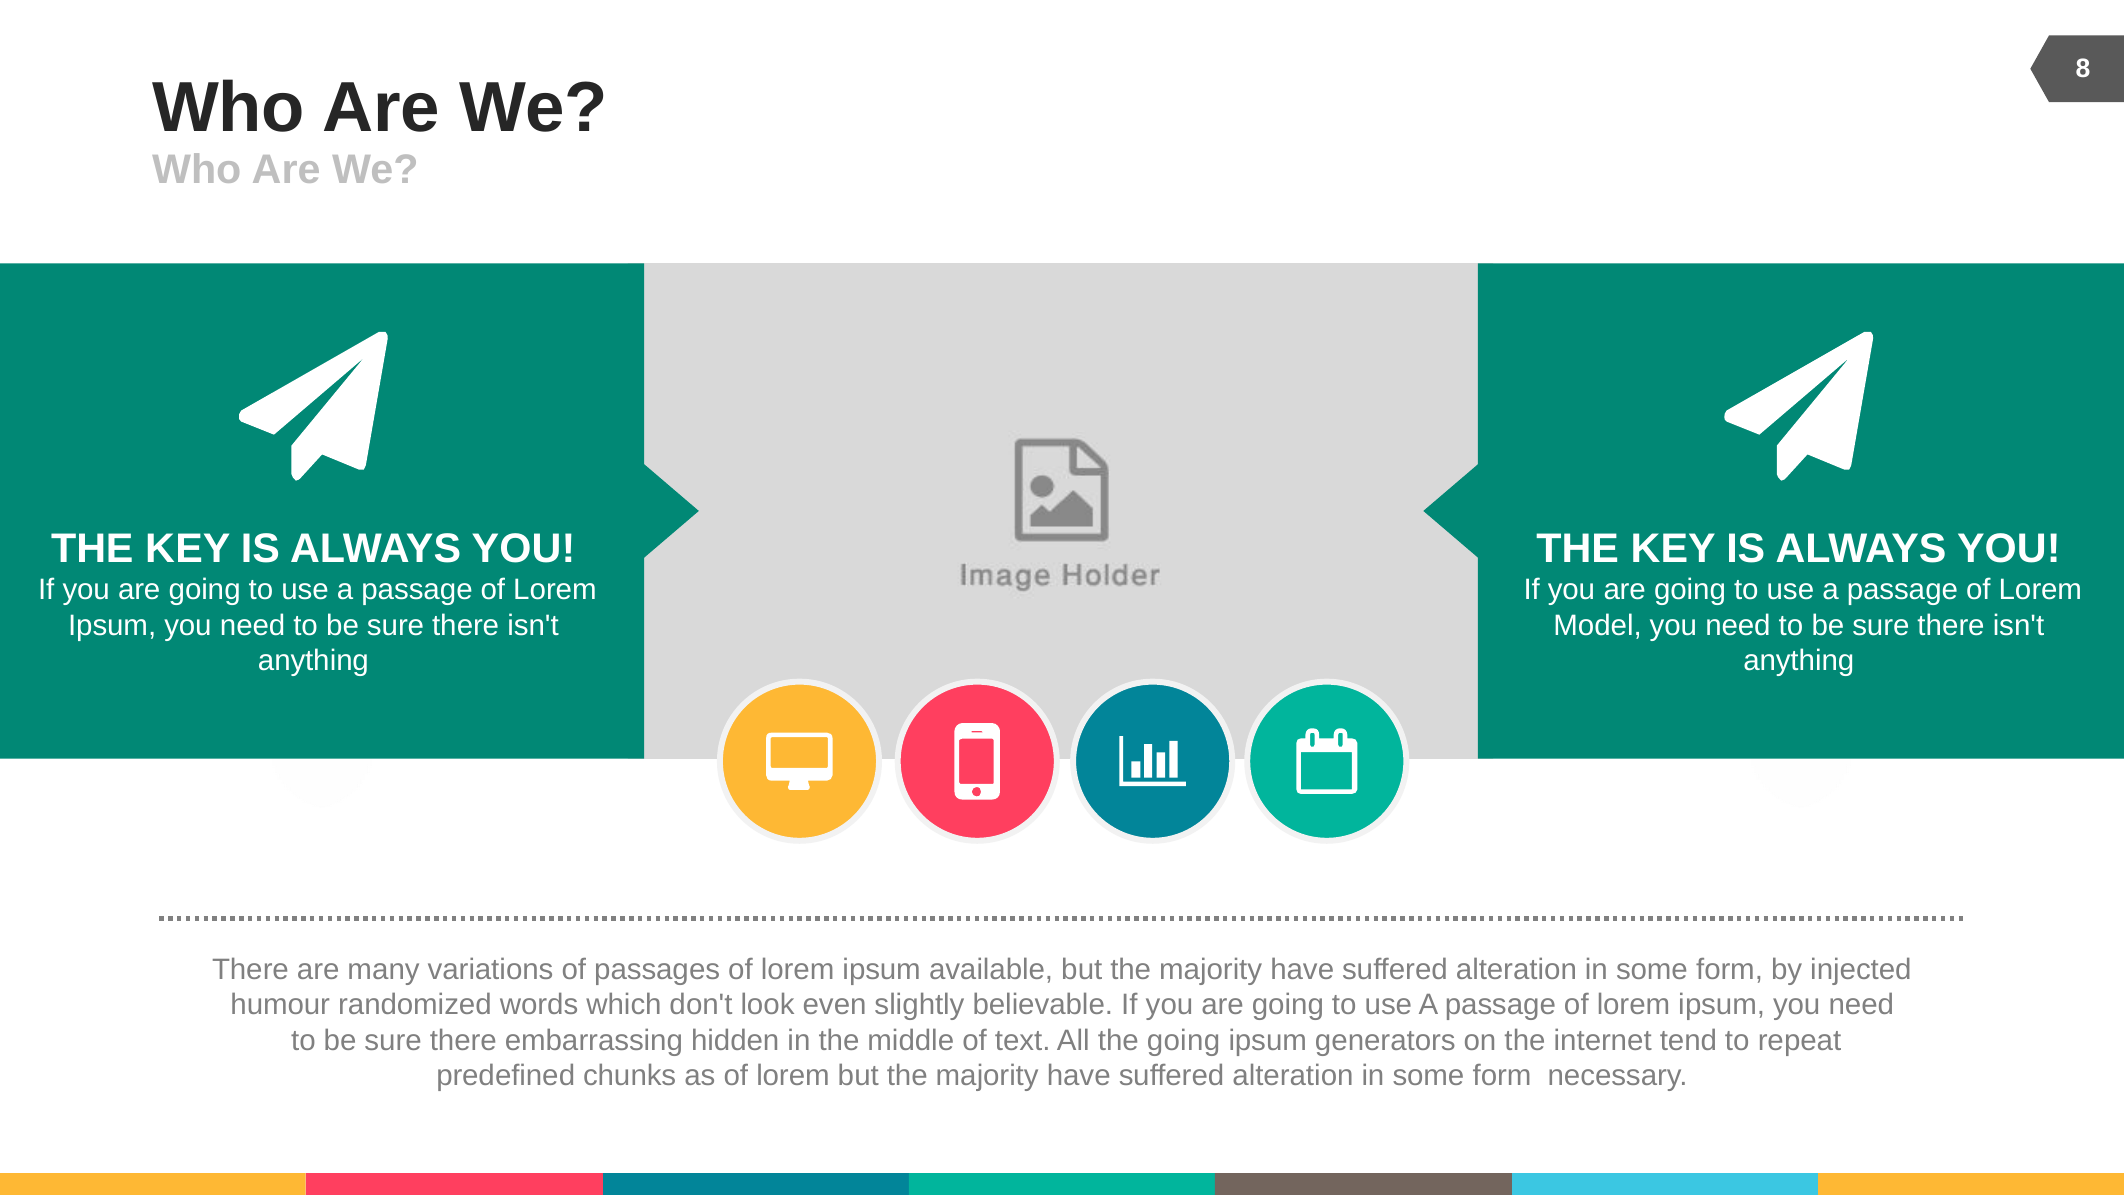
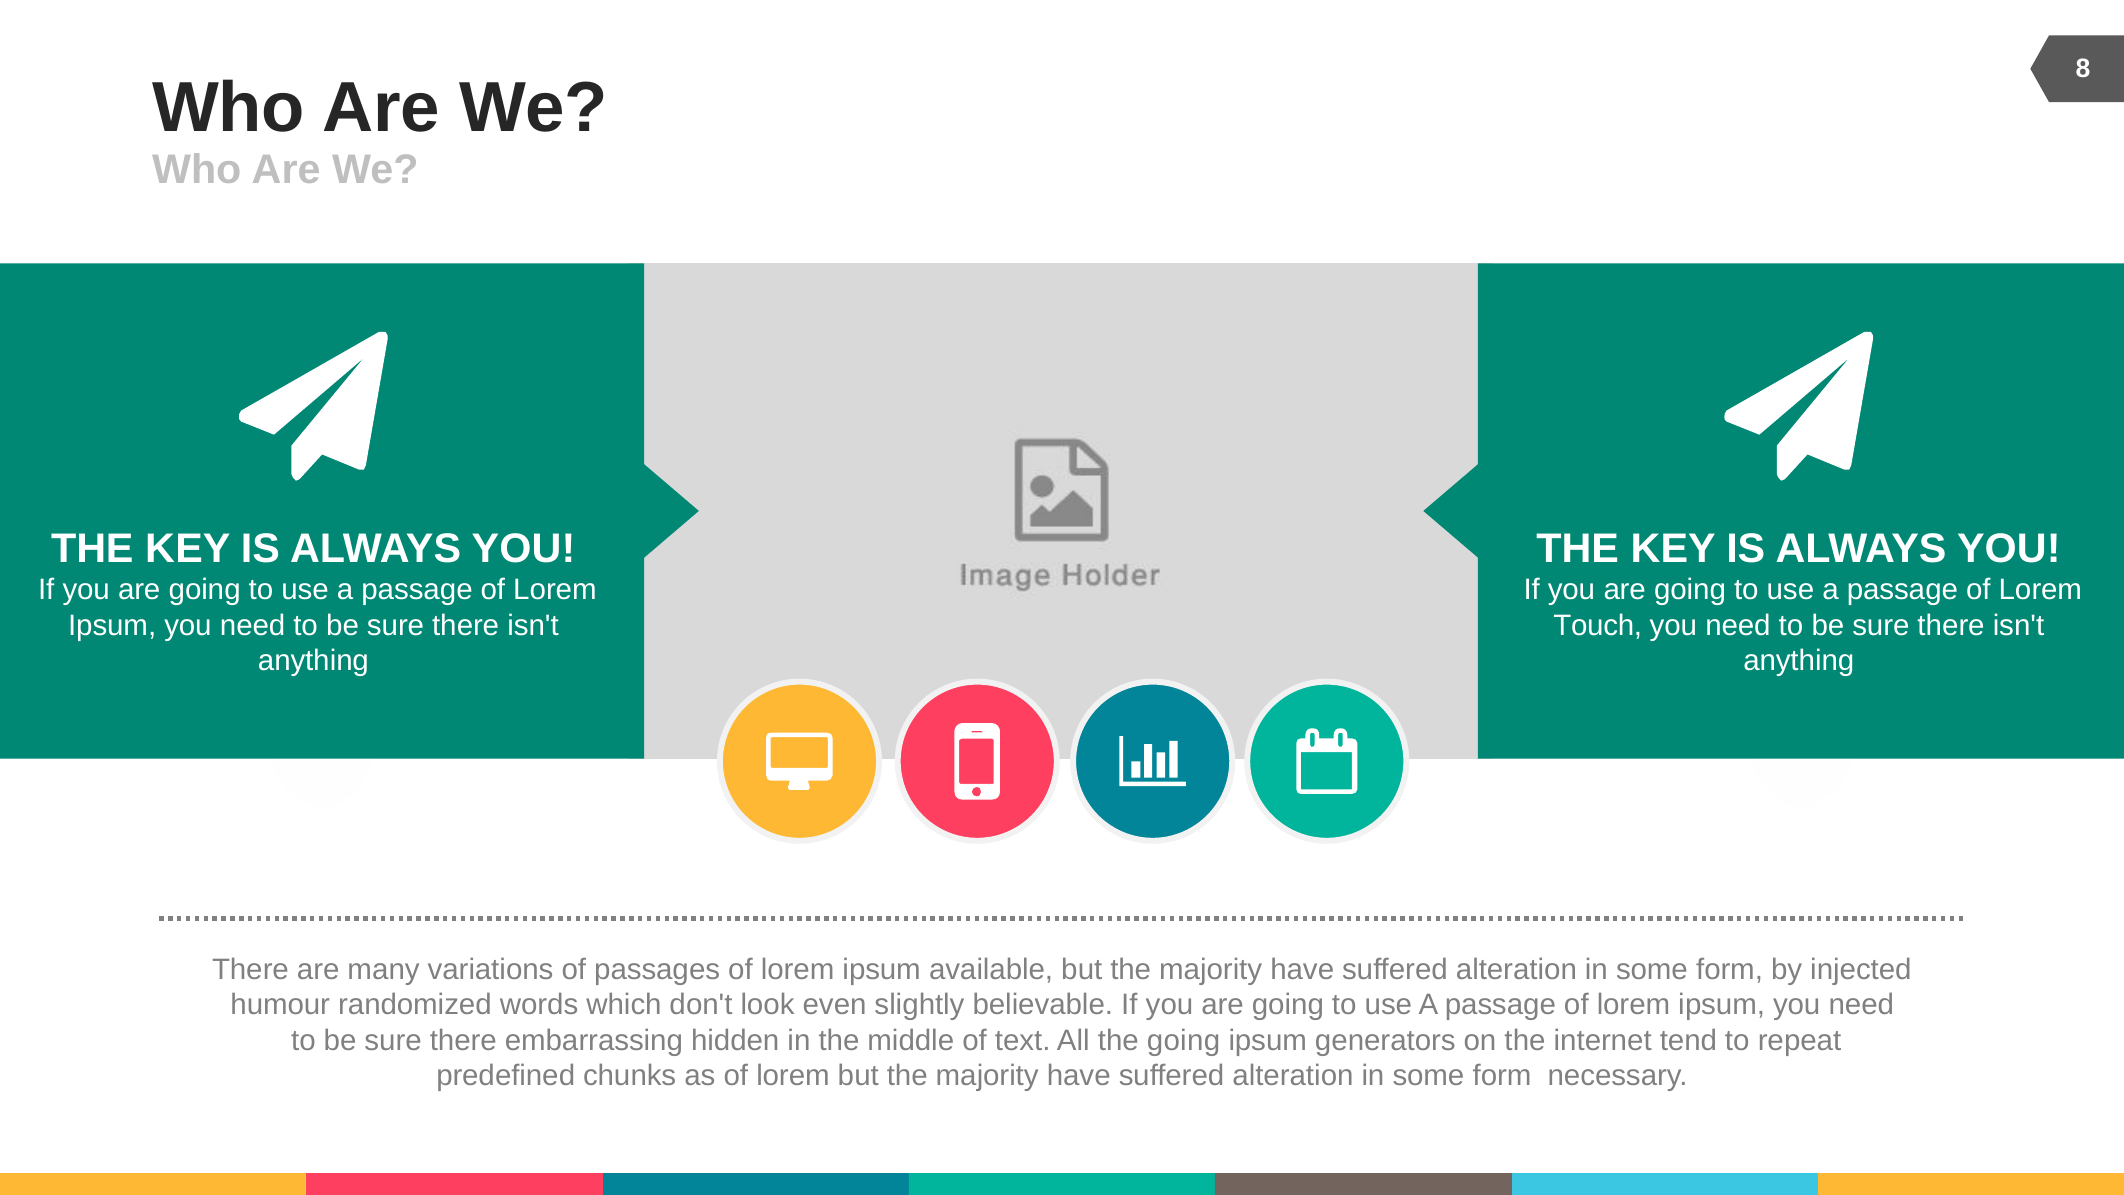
Model: Model -> Touch (1598, 626)
